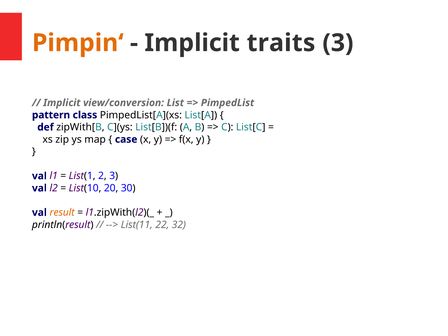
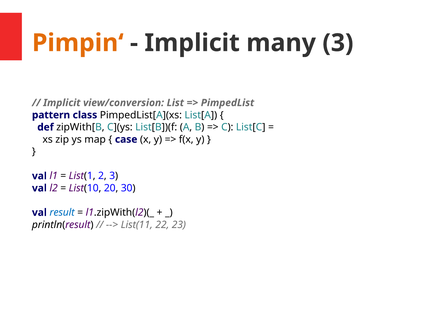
traits: traits -> many (281, 43)
result colour: orange -> blue (62, 213)
32: 32 -> 23 (179, 225)
